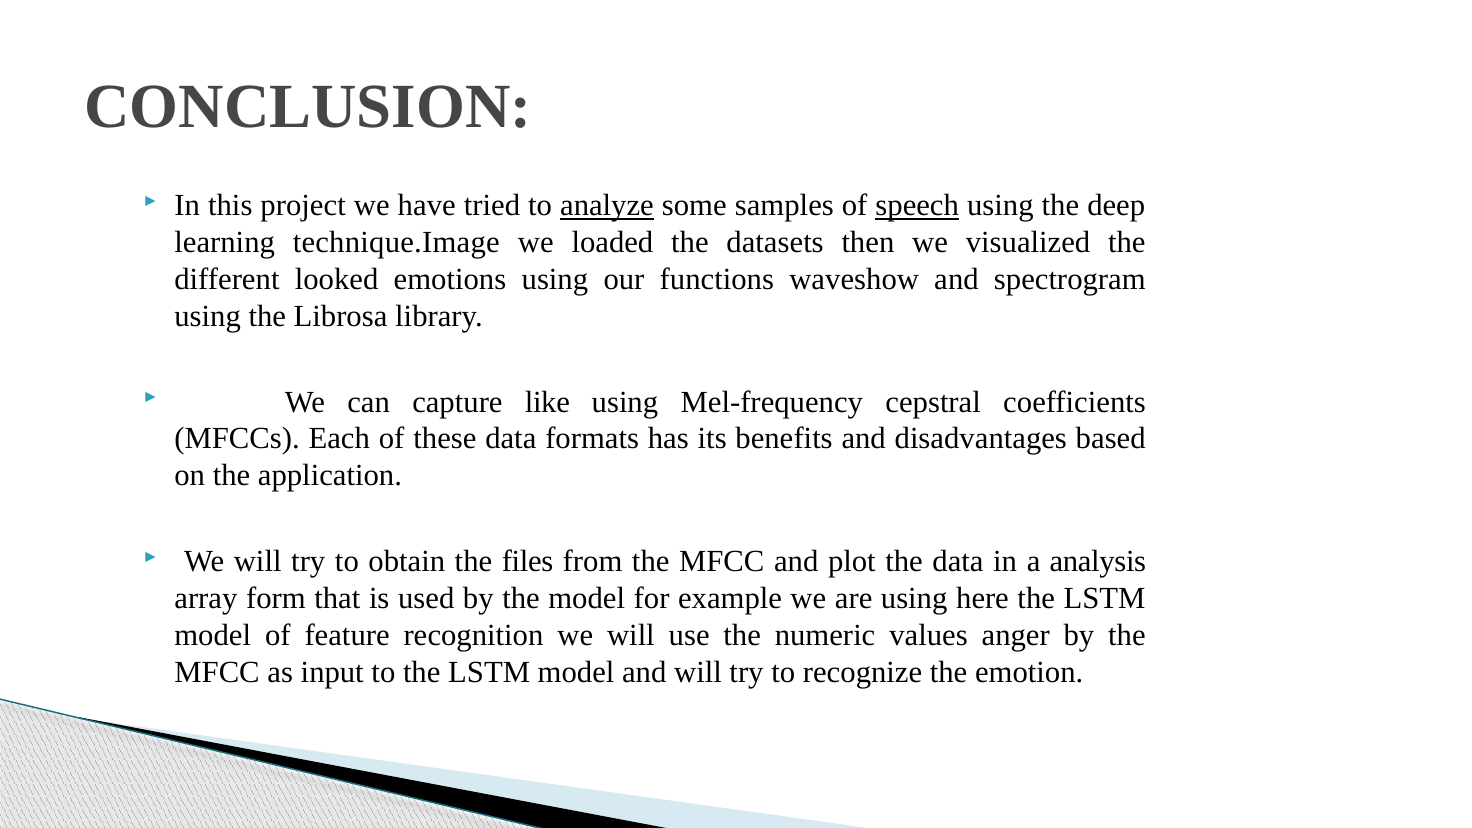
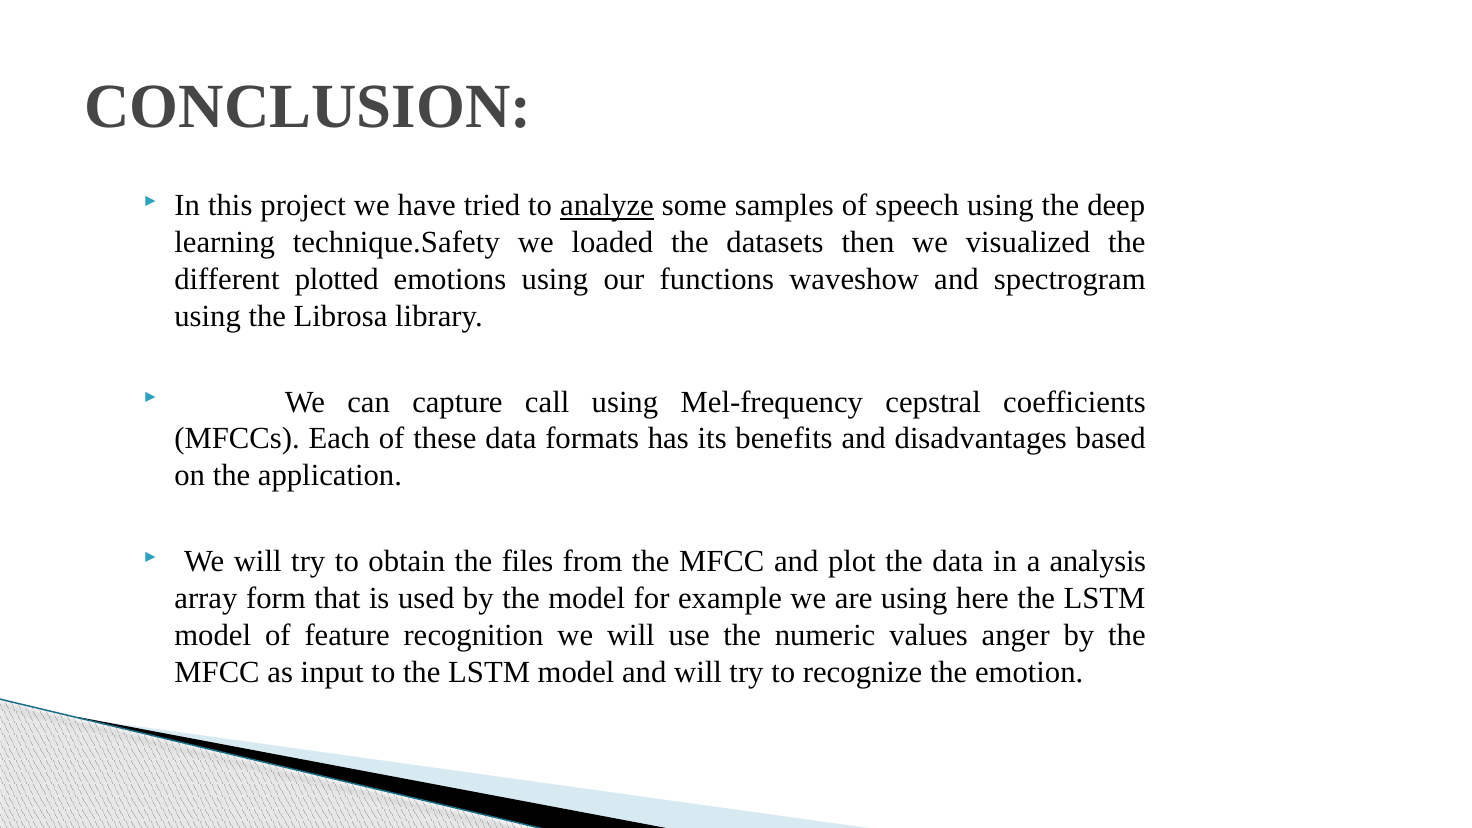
speech underline: present -> none (917, 206)
technique.Image: technique.Image -> technique.Safety (396, 243)
looked: looked -> plotted (337, 279)
like: like -> call (547, 402)
